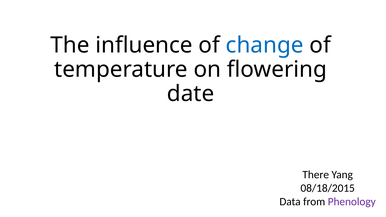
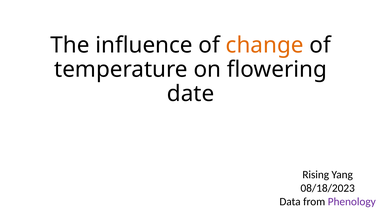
change colour: blue -> orange (265, 45)
There: There -> Rising (316, 175)
08/18/2015: 08/18/2015 -> 08/18/2023 (328, 188)
